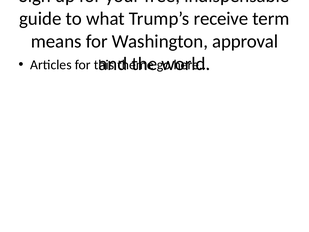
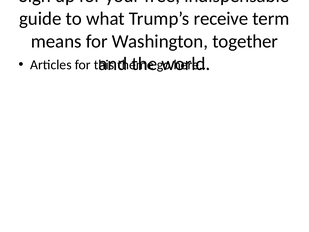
approval: approval -> together (245, 41)
